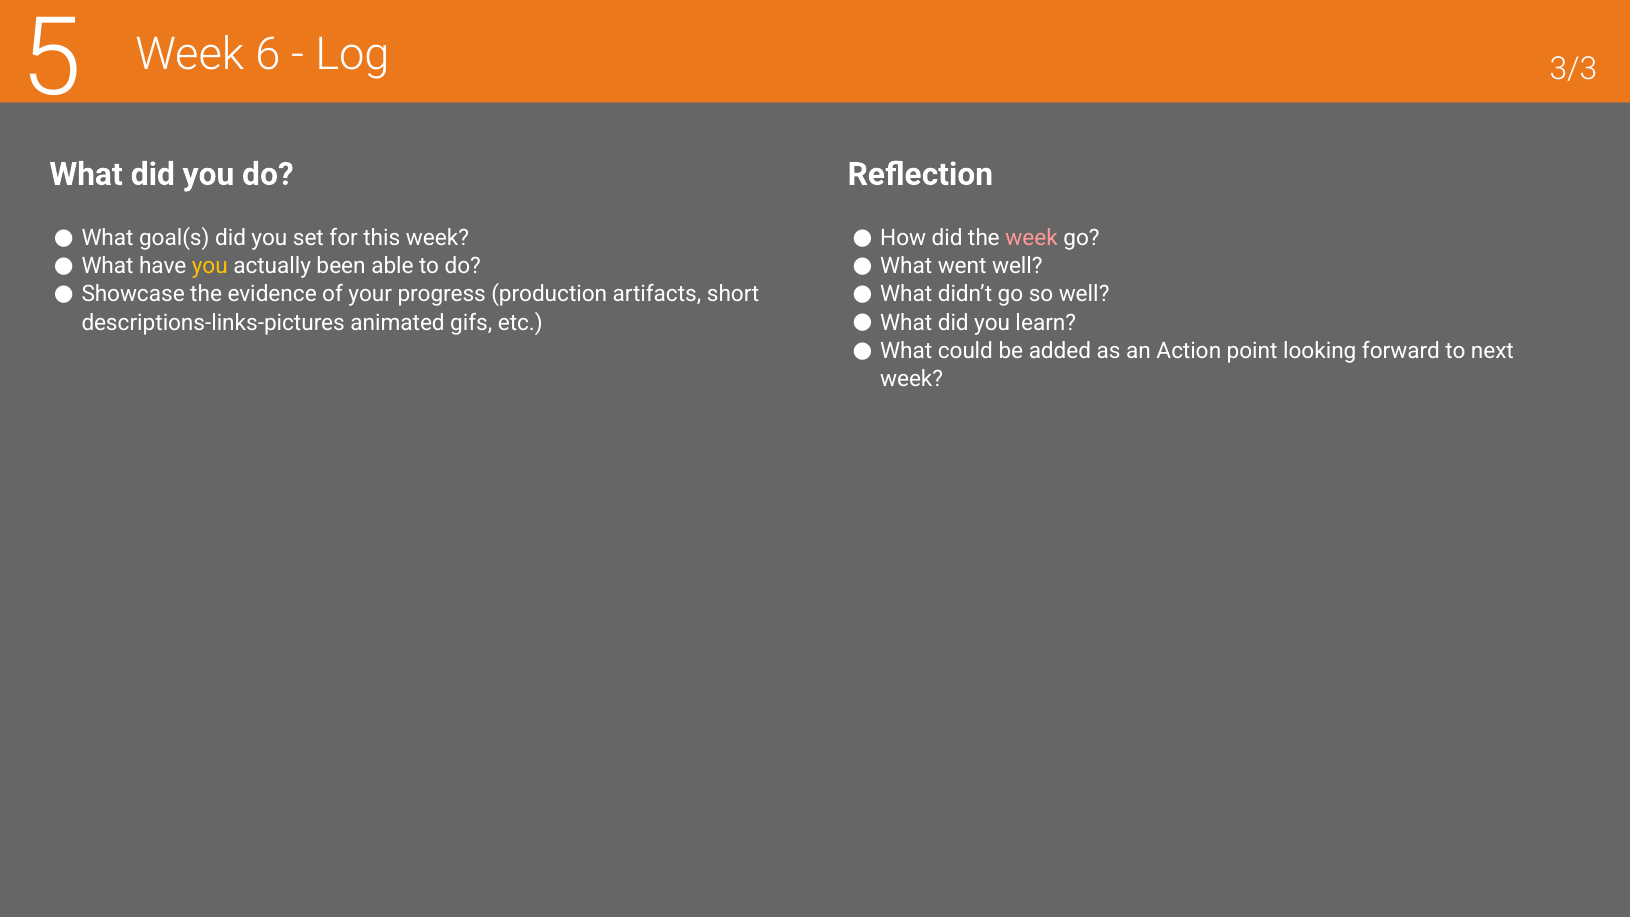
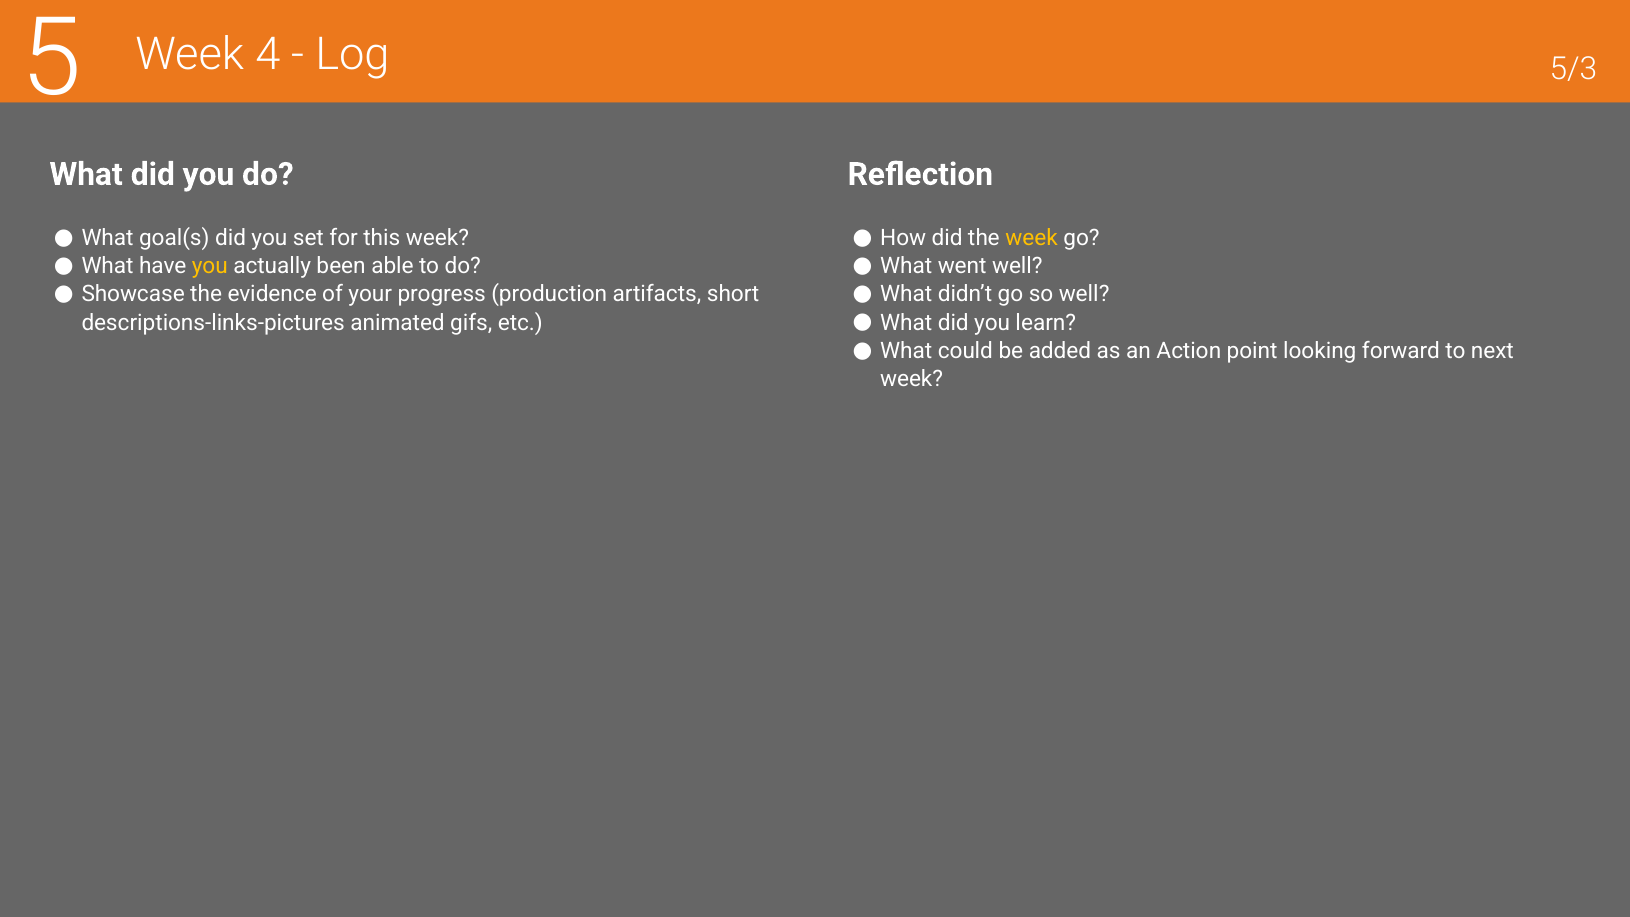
6: 6 -> 4 (268, 54)
3/3: 3/3 -> 5/3 (1573, 69)
week colour: pink -> yellow (1032, 238)
